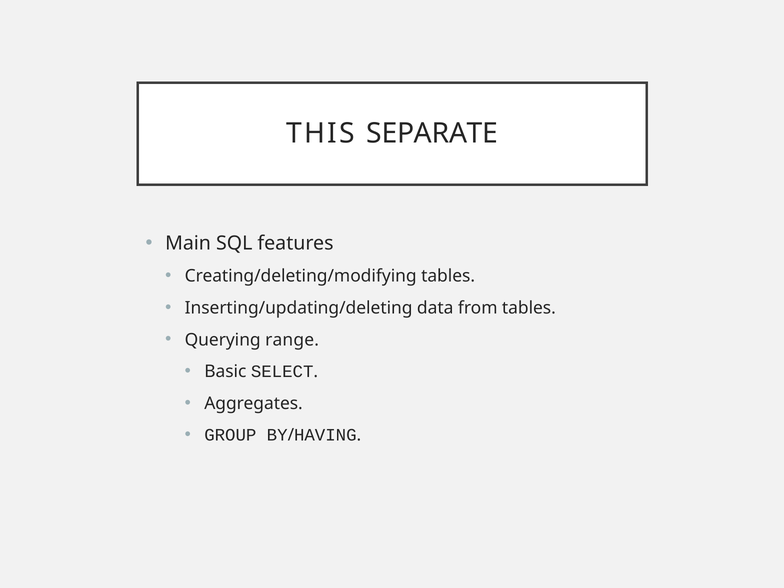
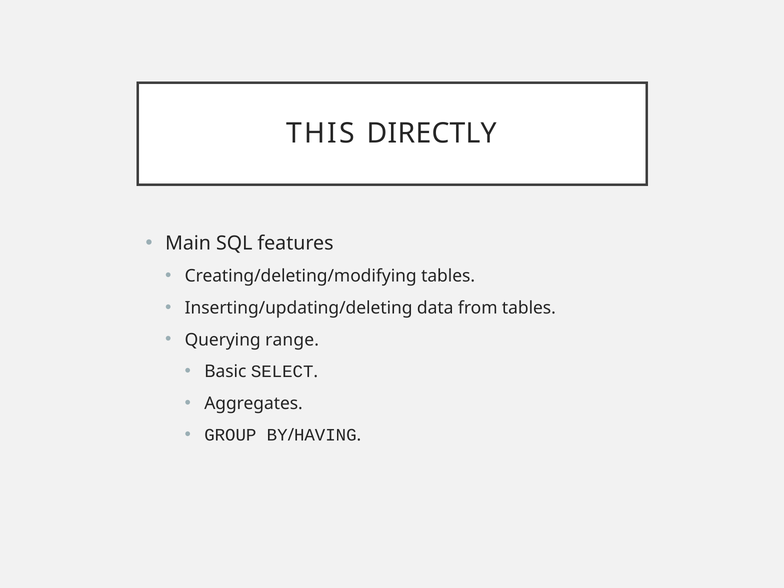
SEPARATE: SEPARATE -> DIRECTLY (432, 133)
